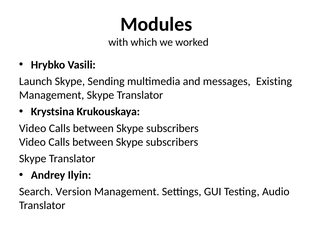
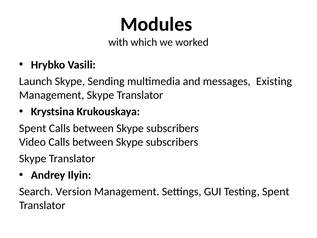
Video: Video -> Spent (33, 128)
Testing Audio: Audio -> Spent (276, 191)
